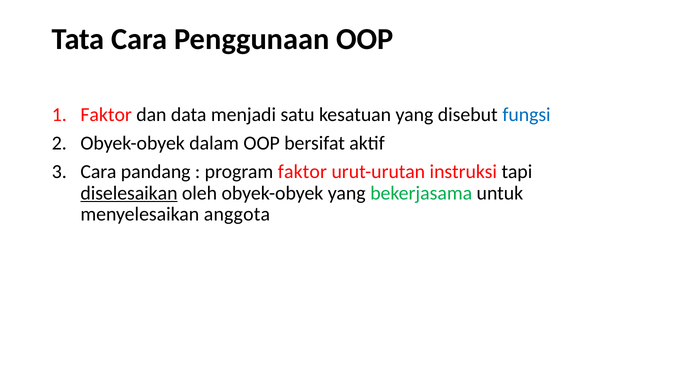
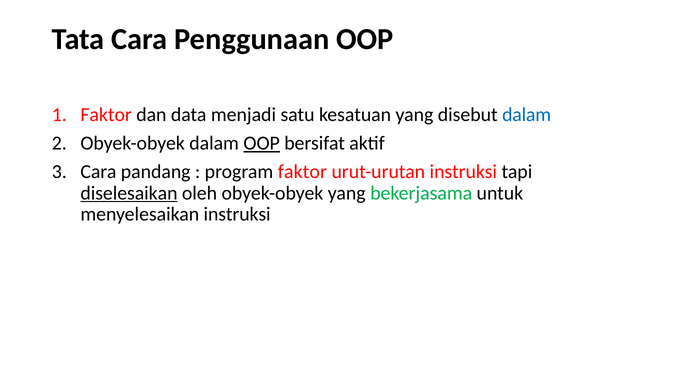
disebut fungsi: fungsi -> dalam (527, 115)
OOP underline: none -> present (262, 143)
menyelesaikan anggota: anggota -> instruksi (237, 214)
